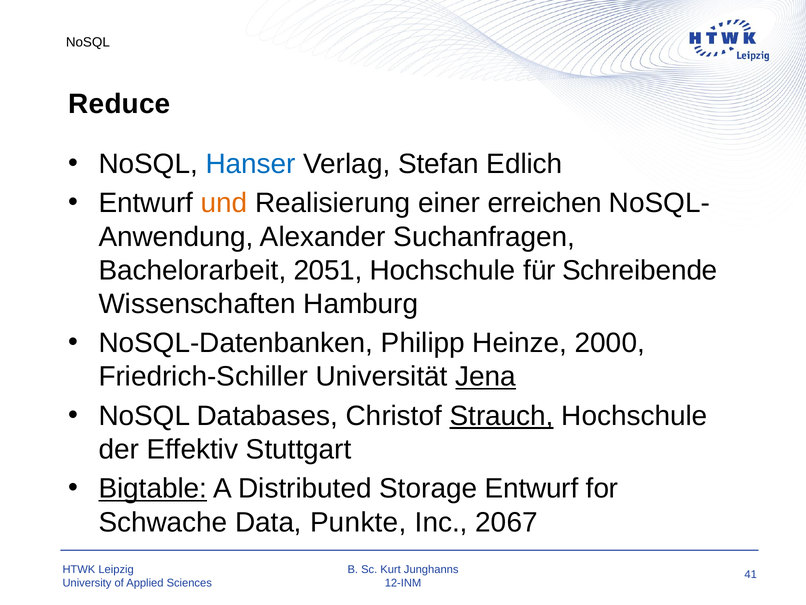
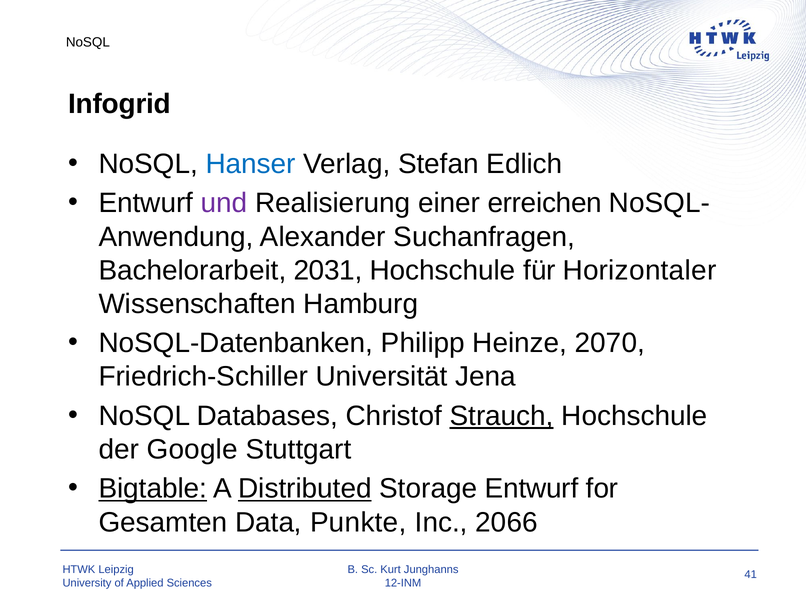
Reduce: Reduce -> Infogrid (120, 104)
und colour: orange -> purple (224, 203)
2051: 2051 -> 2031 (328, 270)
Schreibende: Schreibende -> Horizontaler (640, 270)
2000: 2000 -> 2070 (610, 343)
Jena underline: present -> none (486, 376)
Effektiv: Effektiv -> Google (192, 449)
Distributed underline: none -> present (305, 488)
Schwache: Schwache -> Gesamten (163, 522)
2067: 2067 -> 2066 (507, 522)
